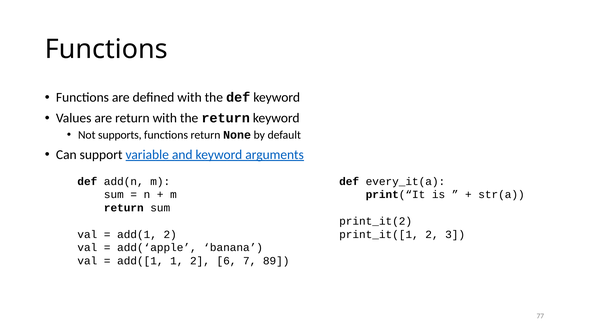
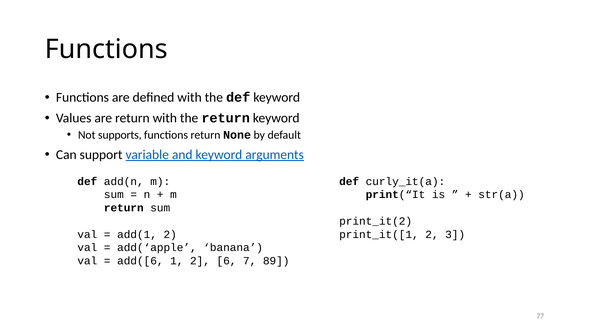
every_it(a: every_it(a -> curly_it(a (405, 182)
add([1: add([1 -> add([6 (140, 261)
